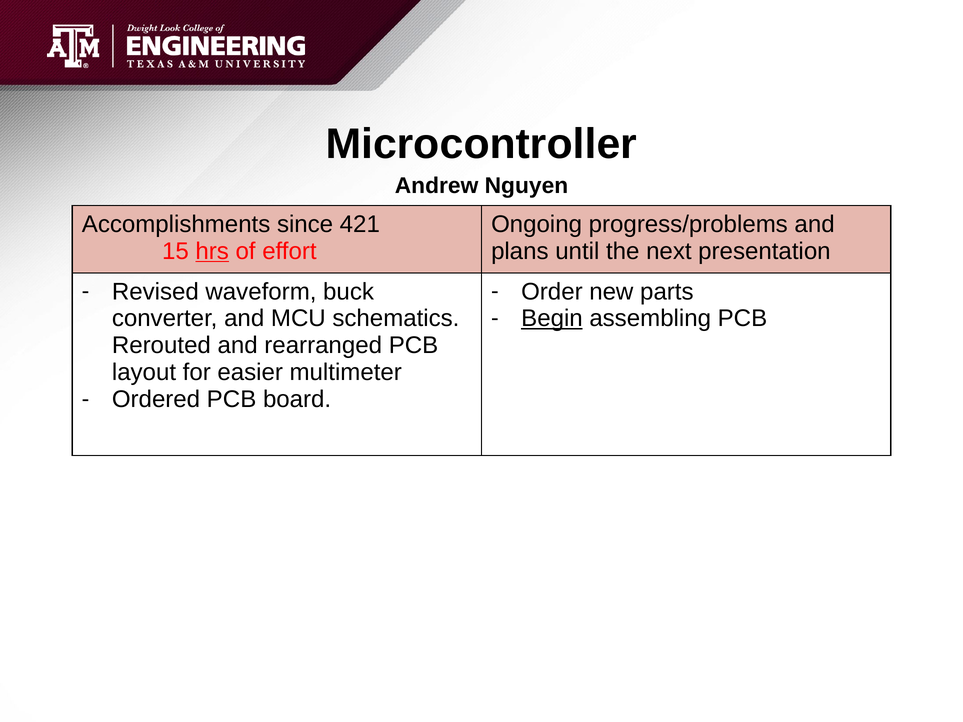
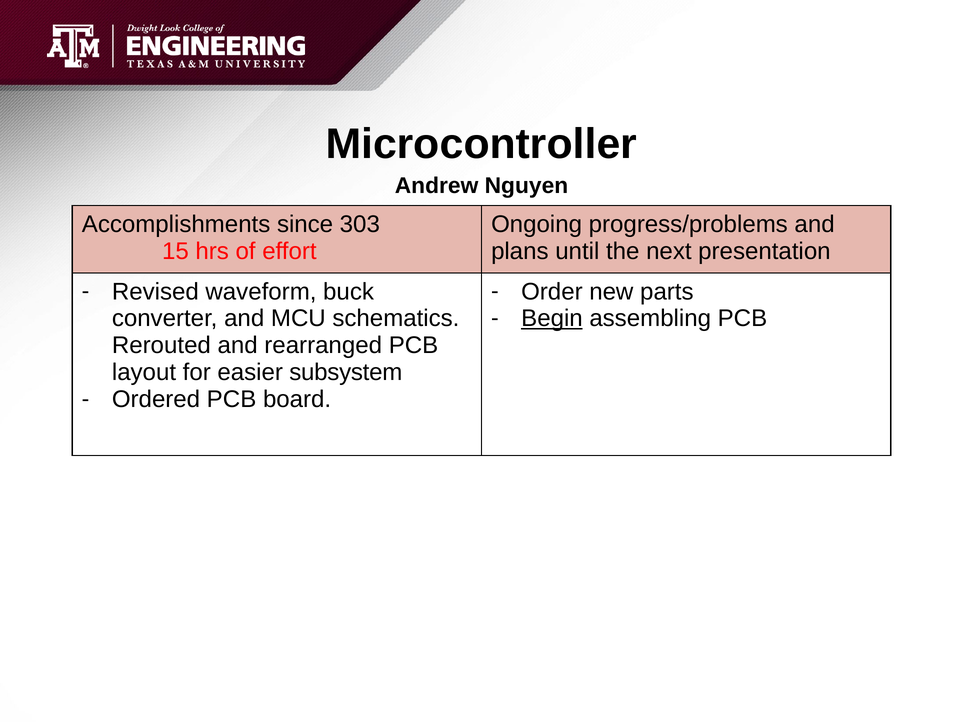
421: 421 -> 303 (360, 224)
hrs underline: present -> none (212, 251)
multimeter: multimeter -> subsystem (346, 373)
